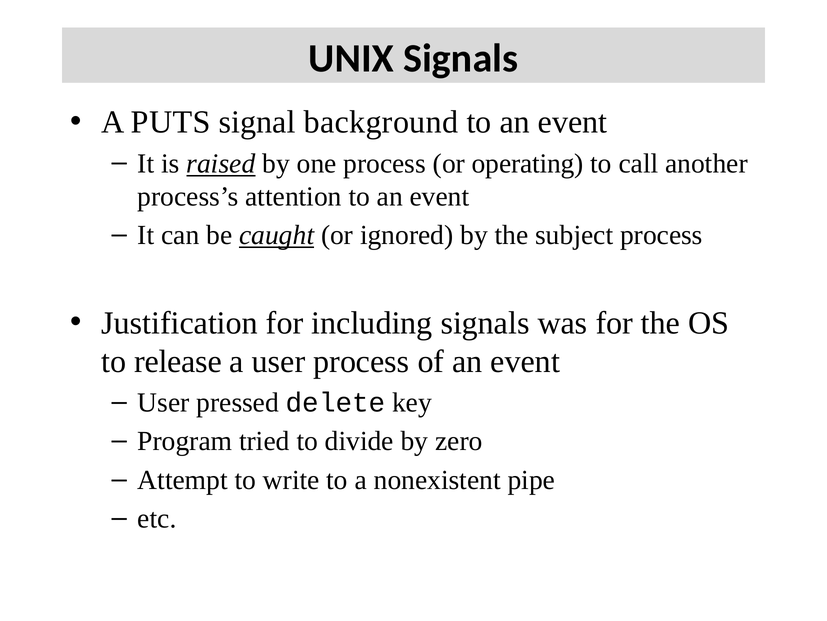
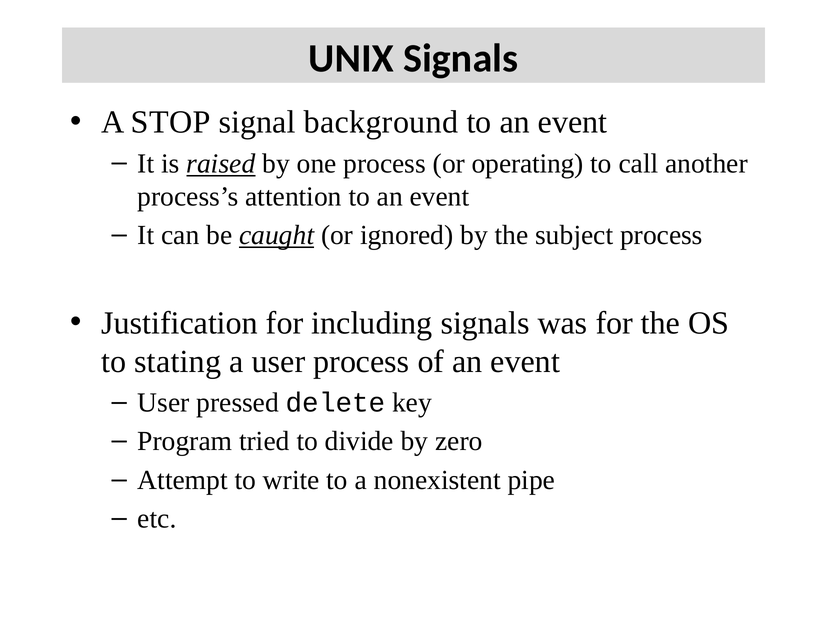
PUTS: PUTS -> STOP (171, 122)
release: release -> stating (178, 361)
